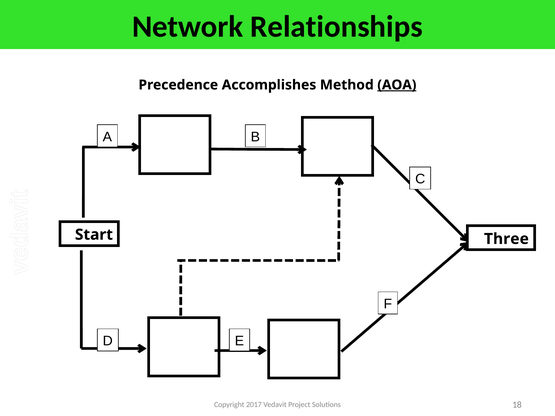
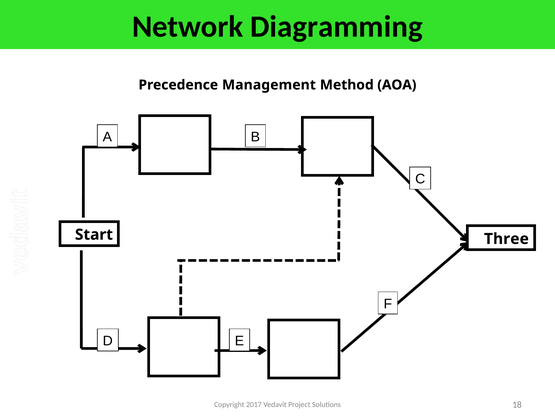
Relationships: Relationships -> Diagramming (336, 27)
Accomplishes: Accomplishes -> Management (269, 85)
AOA underline: present -> none (397, 85)
